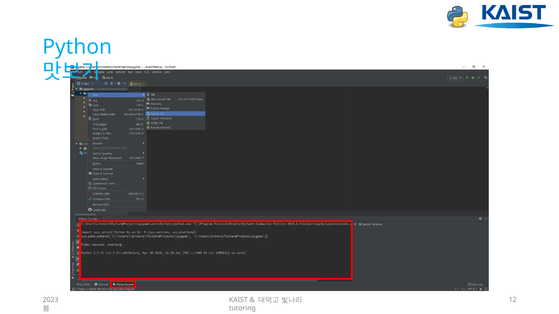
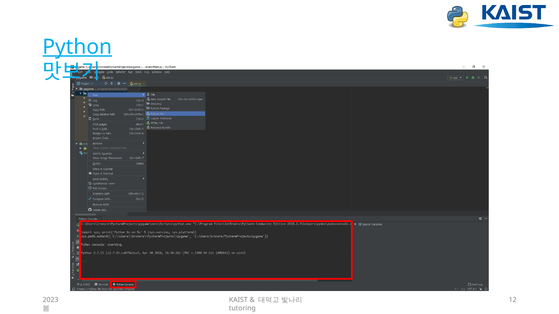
Python underline: none -> present (77, 47)
